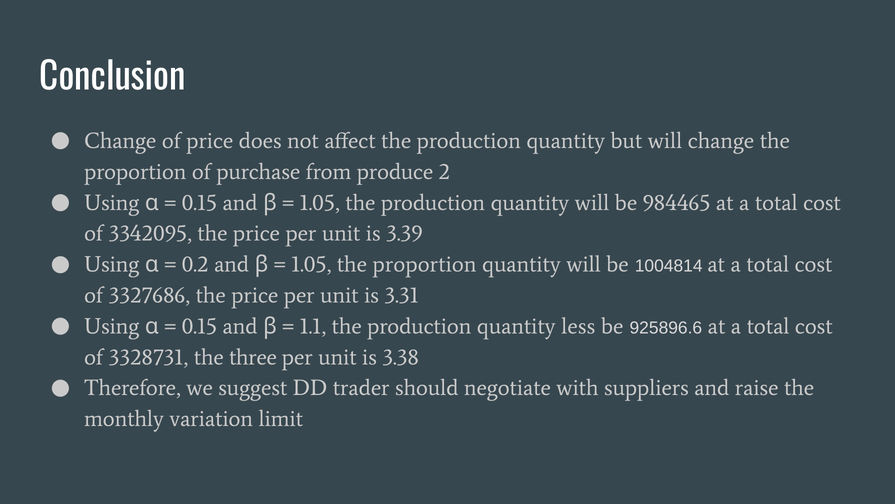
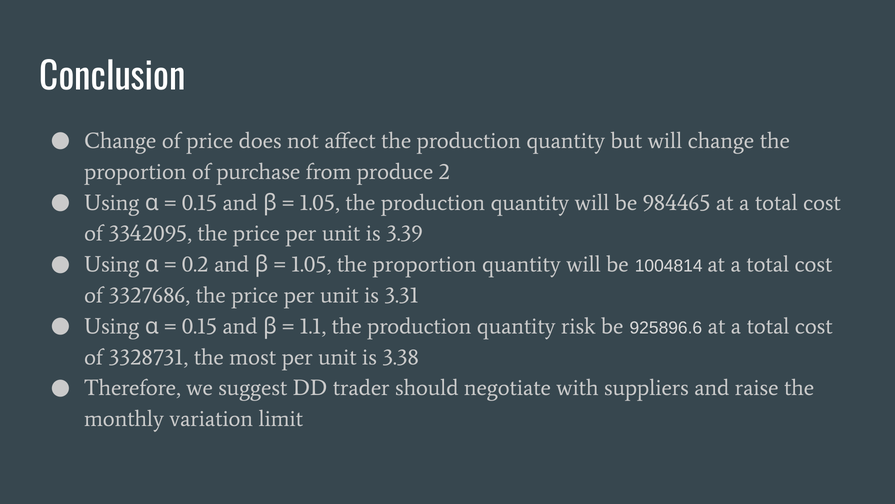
less: less -> risk (578, 326)
three: three -> most (253, 357)
